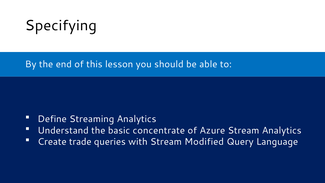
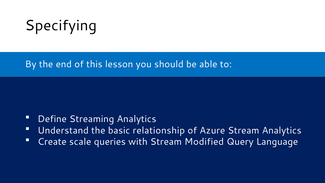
concentrate: concentrate -> relationship (159, 130)
trade: trade -> scale (80, 142)
